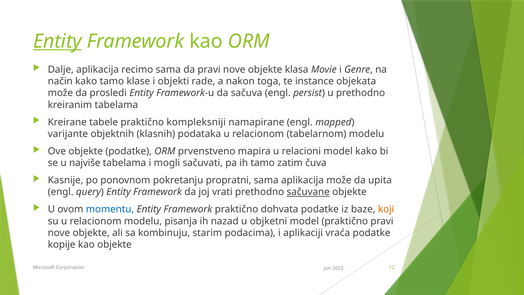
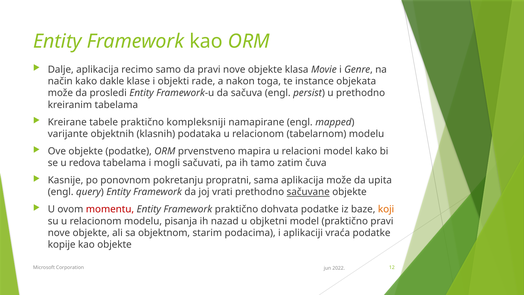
Entity underline: present -> none (57, 41)
recimo sama: sama -> samo (168, 69)
kako tamo: tamo -> dakle (112, 81)
najviše: najviše -> redova (85, 163)
momentu colour: blue -> red (110, 209)
kombinuju: kombinuju -> objektnom (164, 233)
